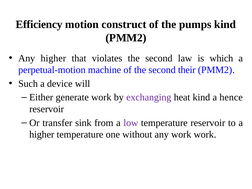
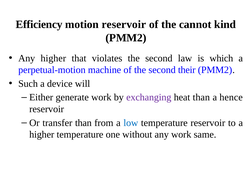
motion construct: construct -> reservoir (124, 24)
pumps: pumps -> cannot (195, 24)
heat kind: kind -> than (201, 97)
transfer sink: sink -> than (83, 123)
low colour: purple -> blue (131, 123)
work work: work -> same (205, 135)
